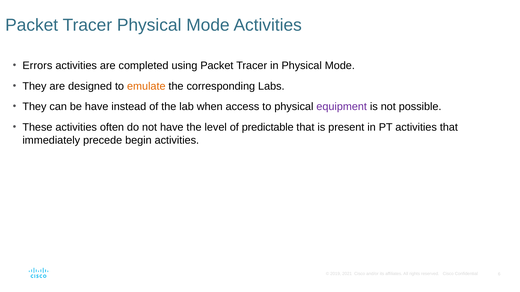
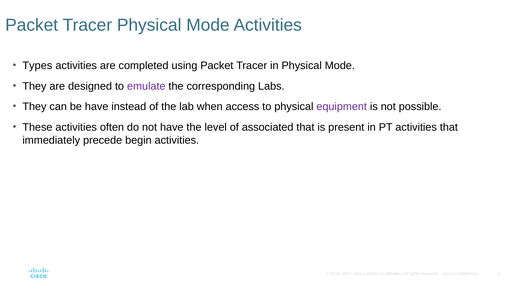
Errors: Errors -> Types (37, 66)
emulate colour: orange -> purple (146, 86)
predictable: predictable -> associated (268, 128)
